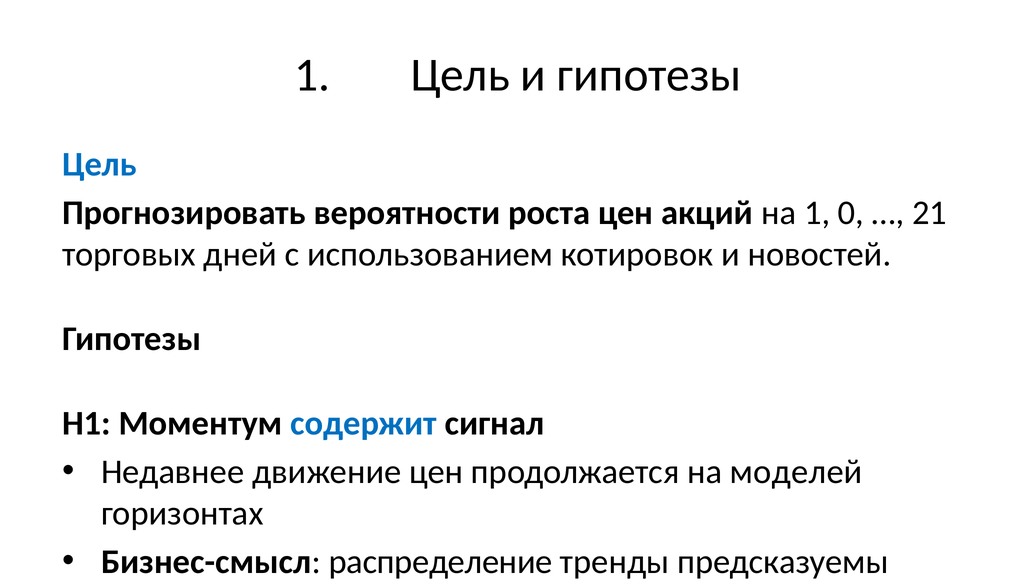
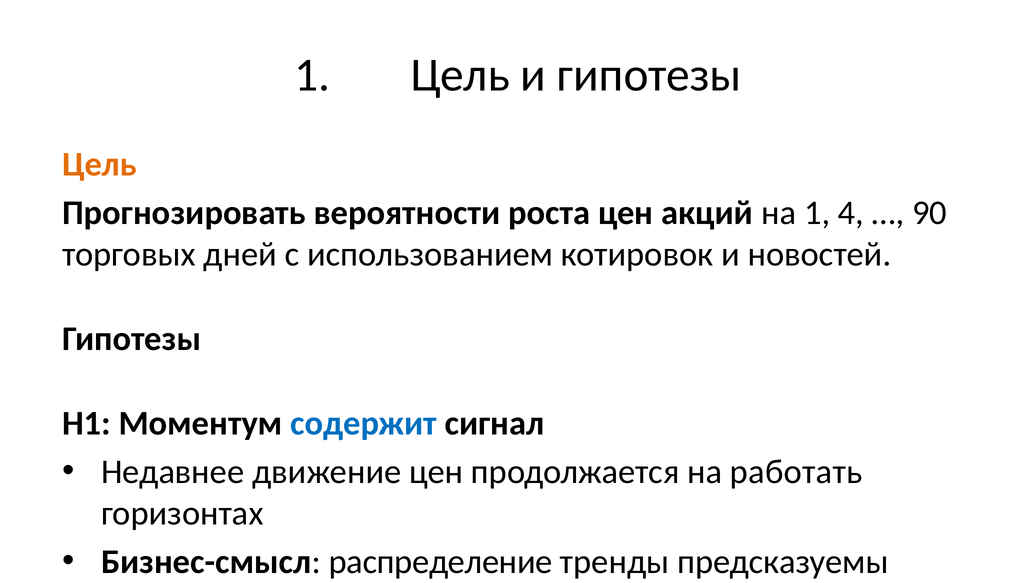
Цель colour: blue -> orange (99, 164)
0: 0 -> 4 (851, 213)
21: 21 -> 90 (929, 213)
на моделей: моделей -> работать (796, 472)
